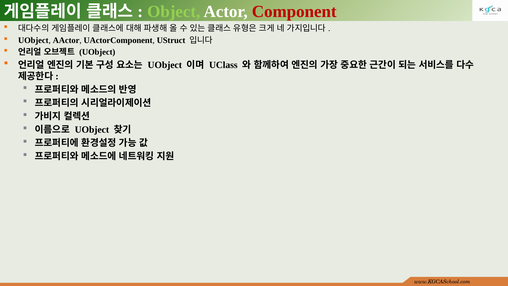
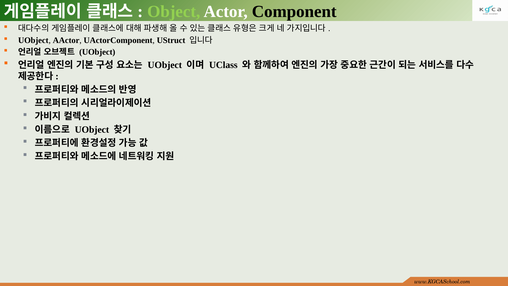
Component colour: red -> black (294, 12)
